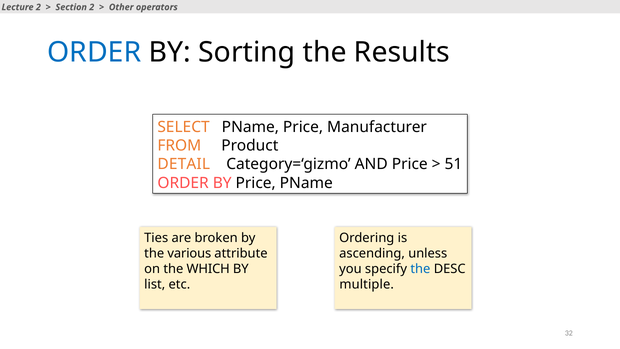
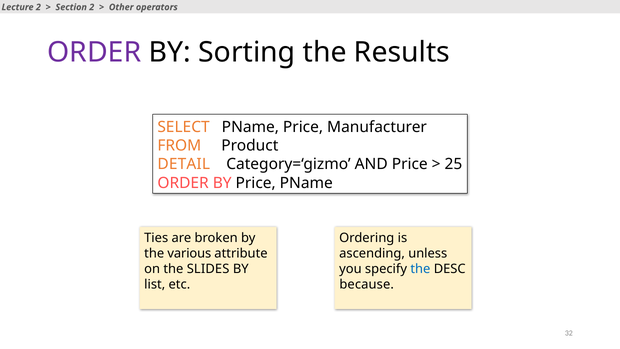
ORDER colour: blue -> purple (94, 52)
51: 51 -> 25 (453, 164)
WHICH: WHICH -> SLIDES (208, 269)
multiple: multiple -> because (367, 284)
